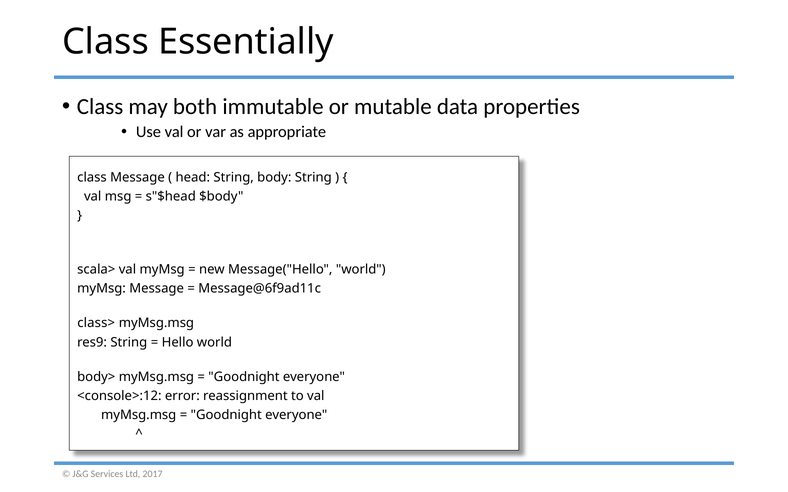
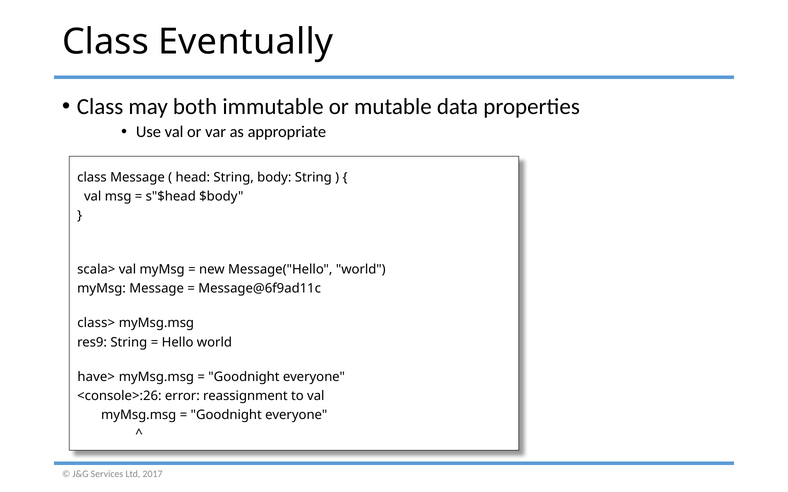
Essentially: Essentially -> Eventually (246, 42)
body>: body> -> have> (96, 377)
<console>:12: <console>:12 -> <console>:26 (119, 396)
